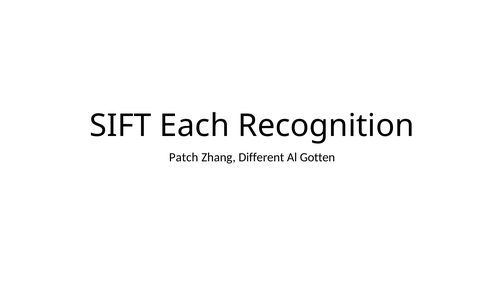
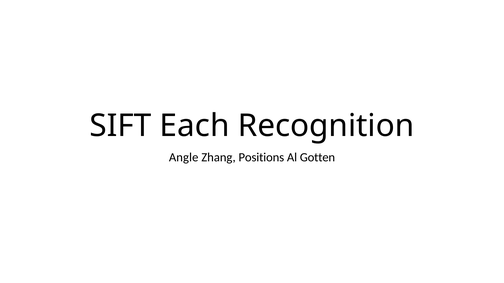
Patch: Patch -> Angle (184, 158)
Different: Different -> Positions (261, 158)
